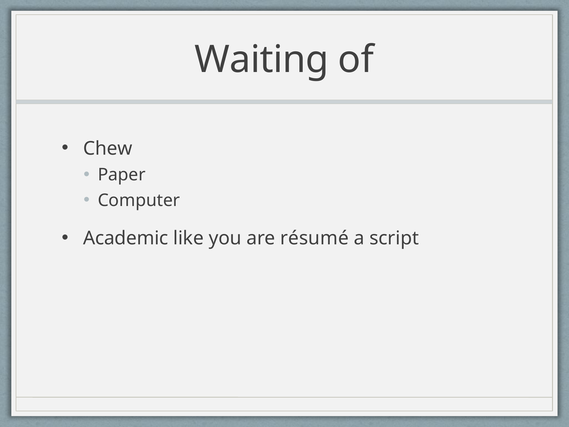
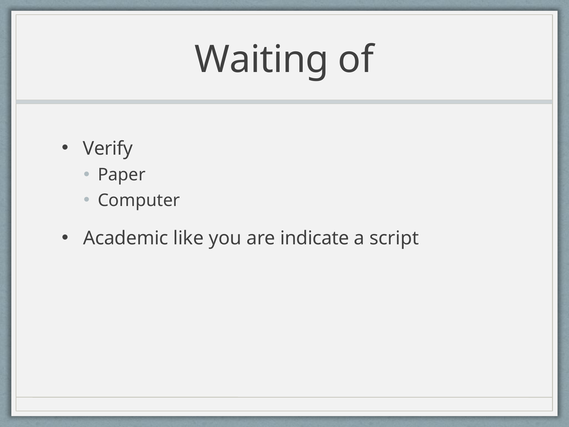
Chew: Chew -> Verify (108, 148)
résumé: résumé -> indicate (315, 238)
